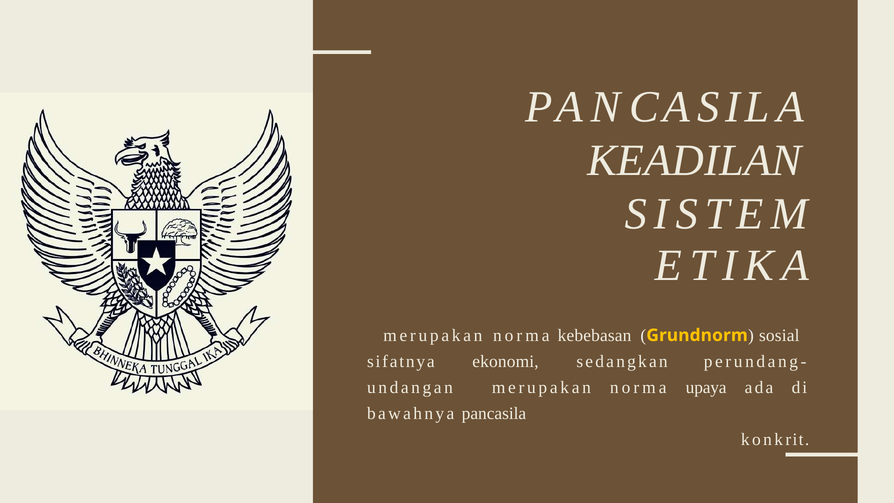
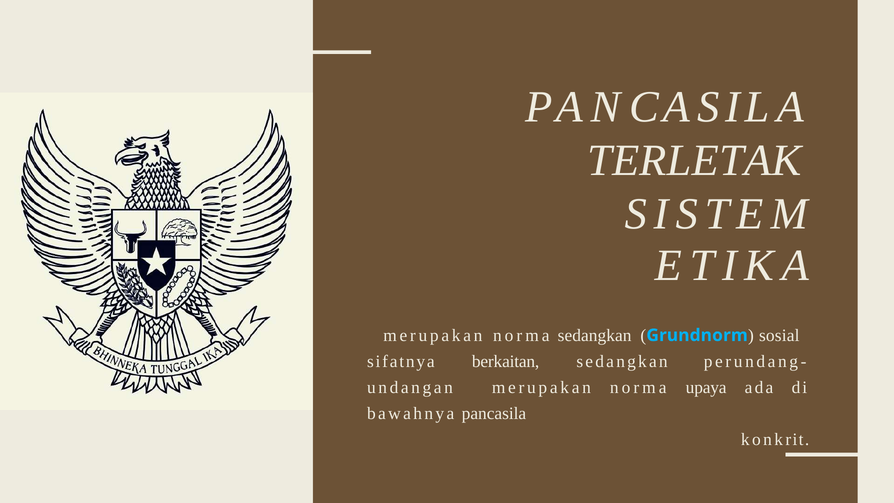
KEADILAN: KEADILAN -> TERLETAK (694, 160)
norma kebebasan: kebebasan -> sedangkan (595, 335)
Grundnorm colour: yellow -> light blue (697, 335)
ekonomi: ekonomi -> berkaitan (506, 361)
